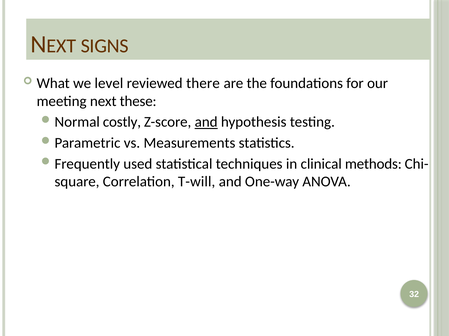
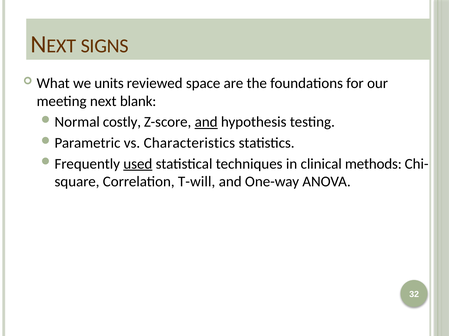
level: level -> units (109, 83)
there: there -> space (203, 83)
these: these -> blank (138, 101)
Measurements: Measurements -> Characteristics (189, 143)
used underline: none -> present (138, 164)
